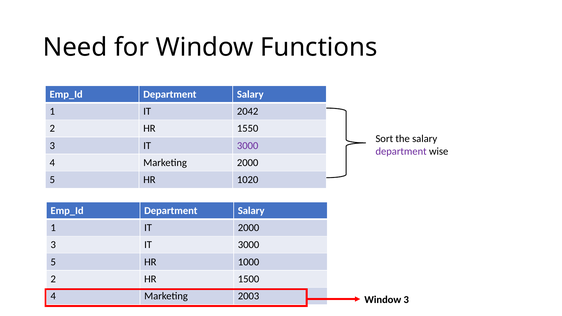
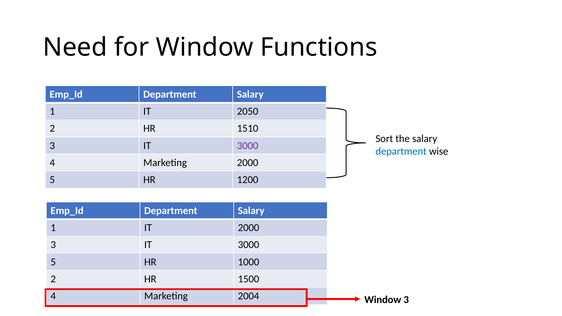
2042: 2042 -> 2050 (248, 111)
1550: 1550 -> 1510 (248, 129)
department colour: purple -> blue (401, 151)
1020: 1020 -> 1200 (248, 180)
2003: 2003 -> 2004 (249, 296)
